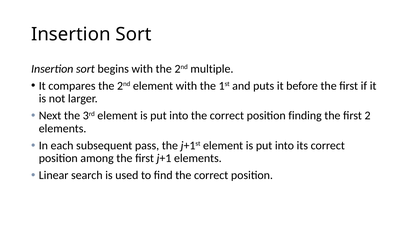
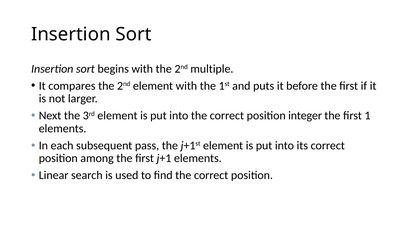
finding: finding -> integer (305, 116)
2: 2 -> 1 (368, 116)
